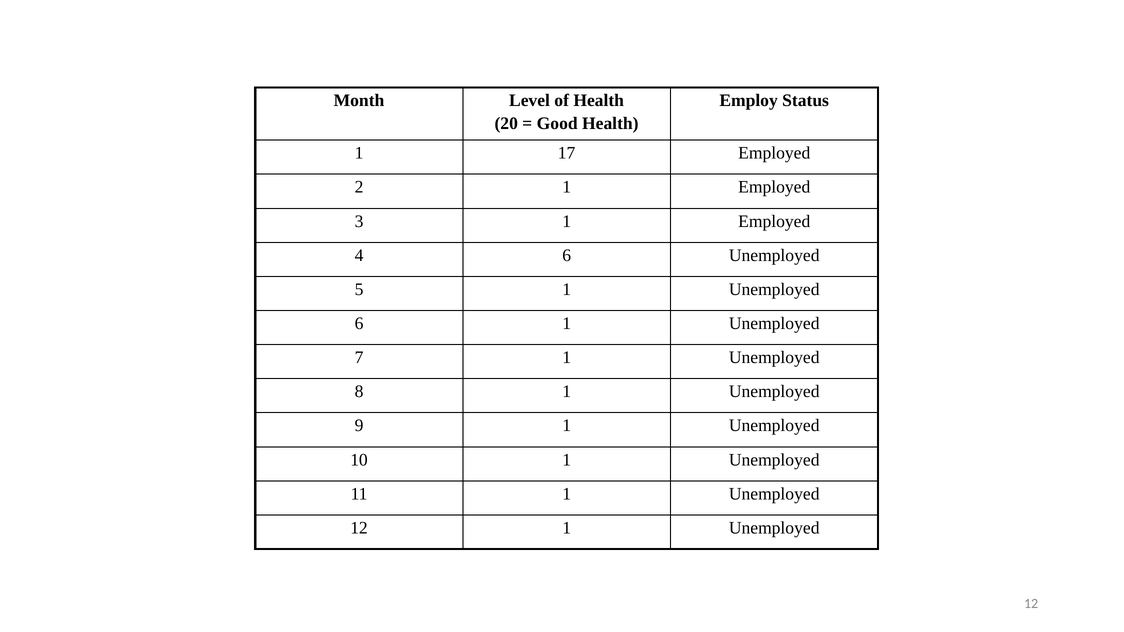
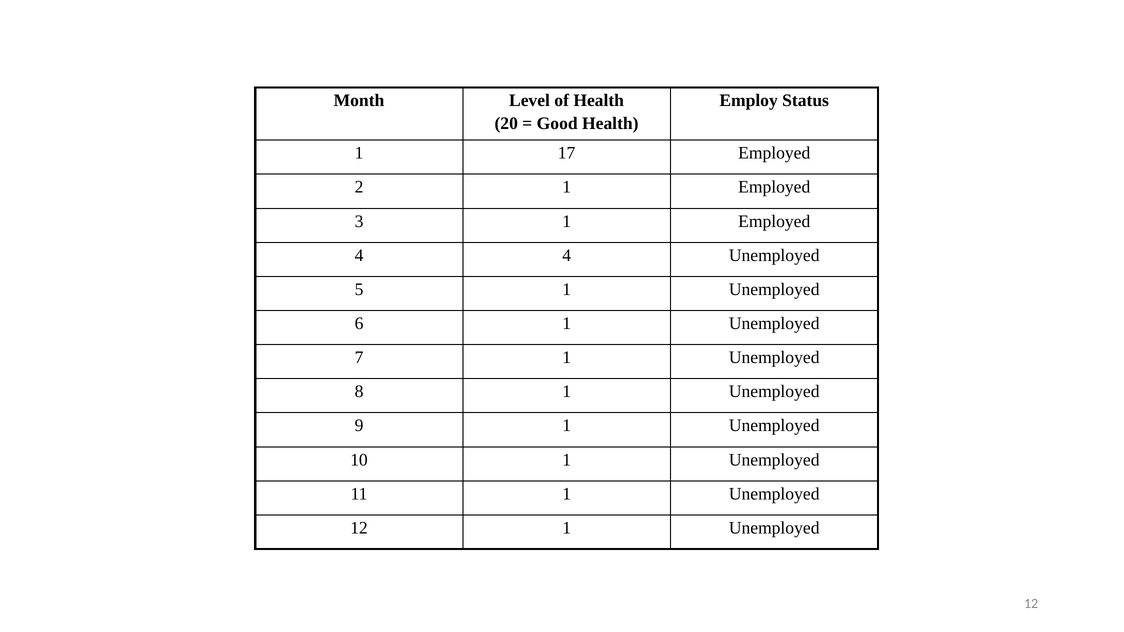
4 6: 6 -> 4 (567, 255)
